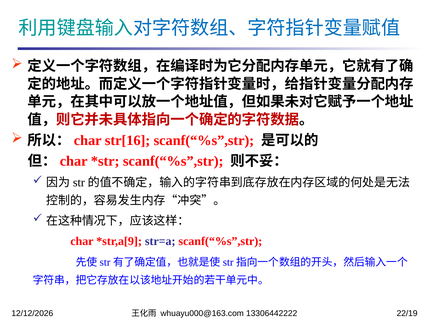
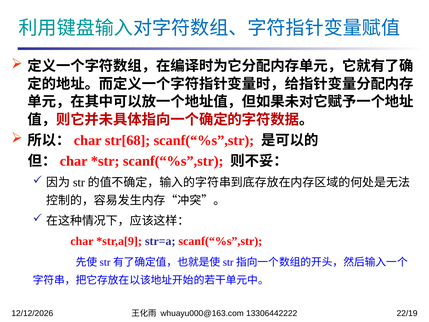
str[16: str[16 -> str[68 (128, 140)
